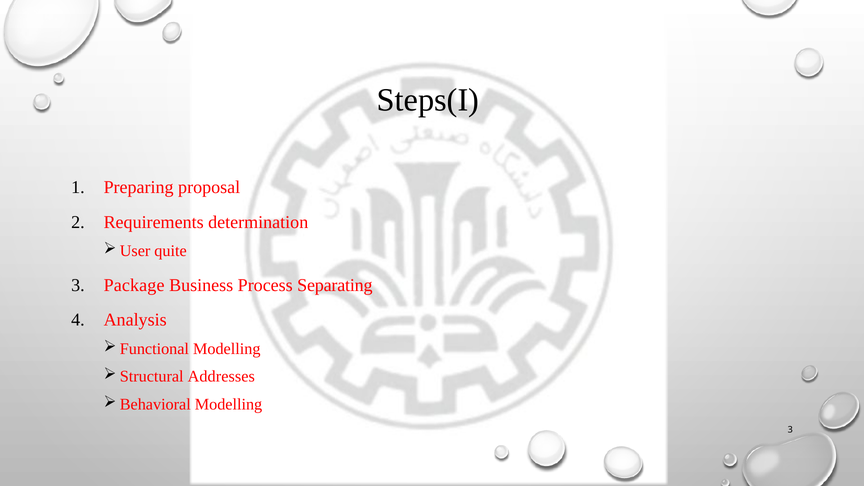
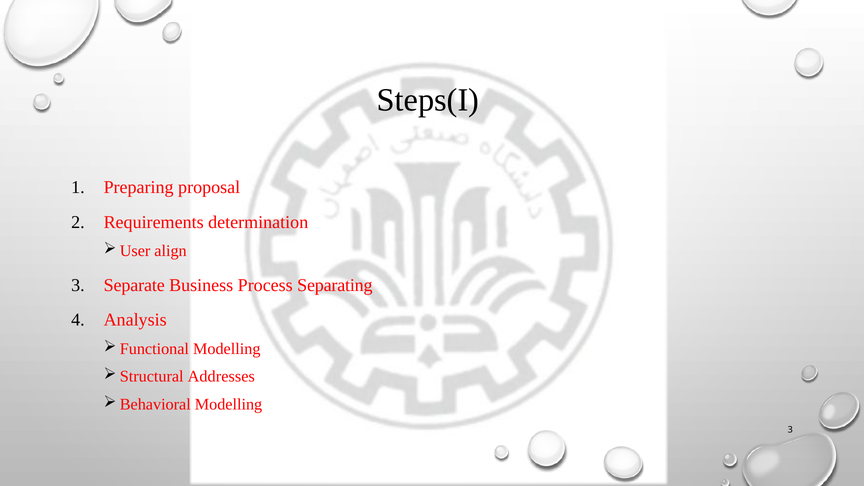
quite: quite -> align (171, 251)
Package: Package -> Separate (134, 285)
